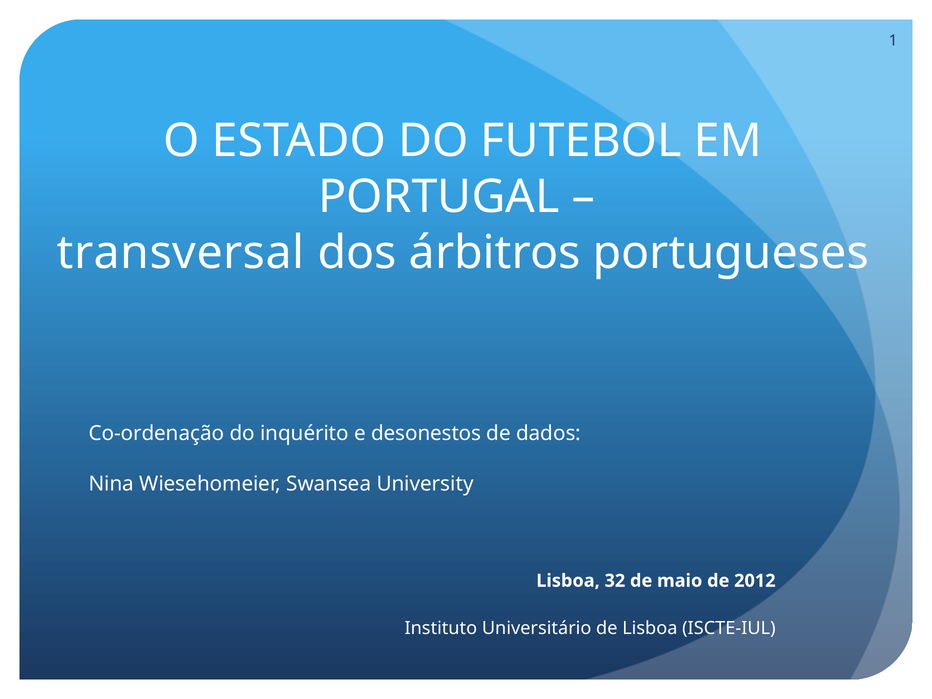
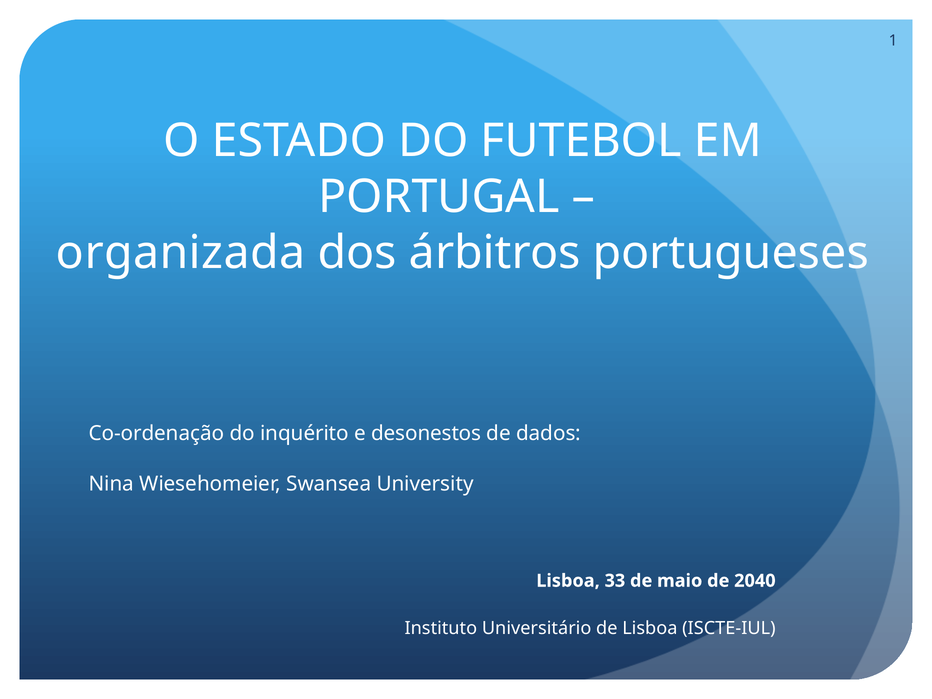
transversal: transversal -> organizada (181, 253)
32: 32 -> 33 (615, 581)
2012: 2012 -> 2040 (755, 581)
